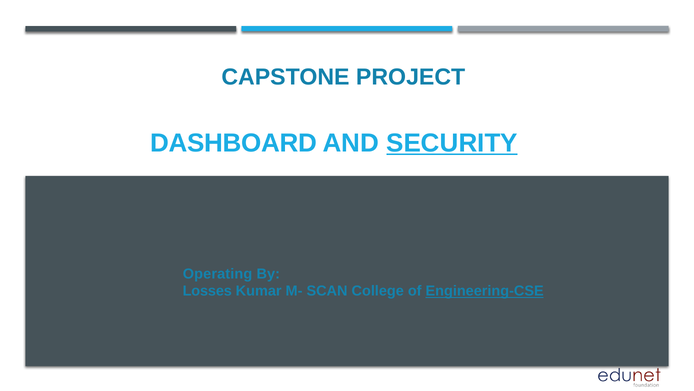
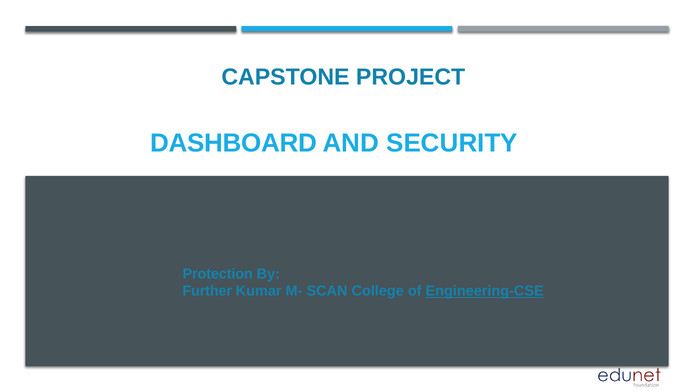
SECURITY underline: present -> none (452, 143)
Operating: Operating -> Protection (218, 273)
Losses: Losses -> Further (207, 291)
